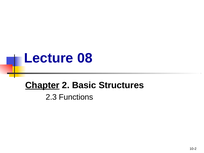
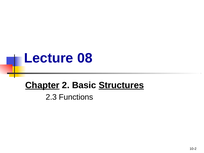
Structures underline: none -> present (121, 85)
